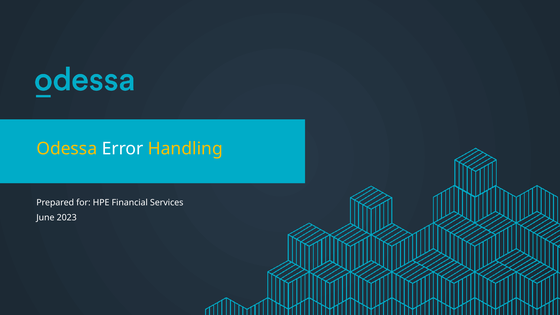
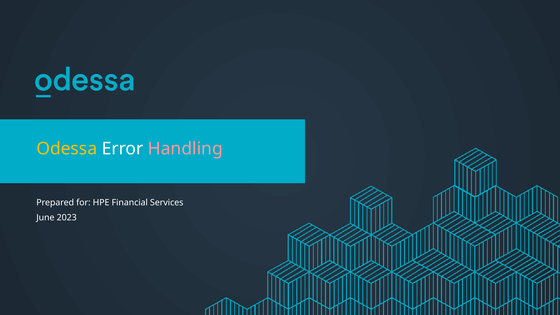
Handling colour: yellow -> pink (185, 149)
